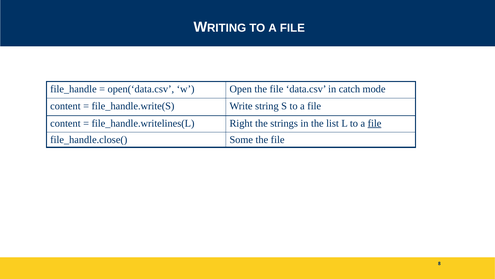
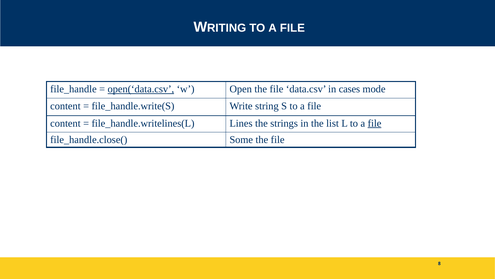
open(‘data.csv underline: none -> present (141, 89)
catch: catch -> cases (349, 89)
Right: Right -> Lines (241, 123)
